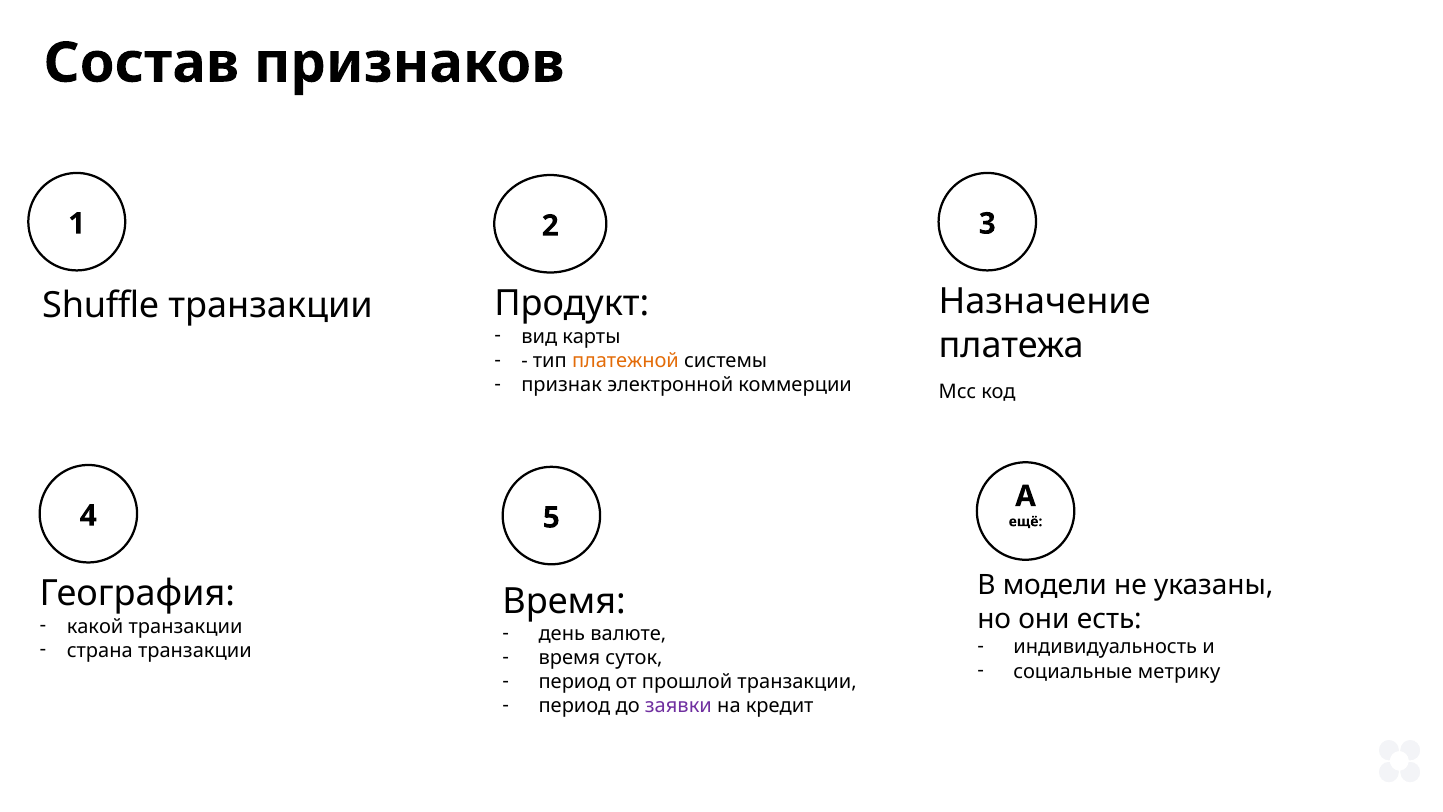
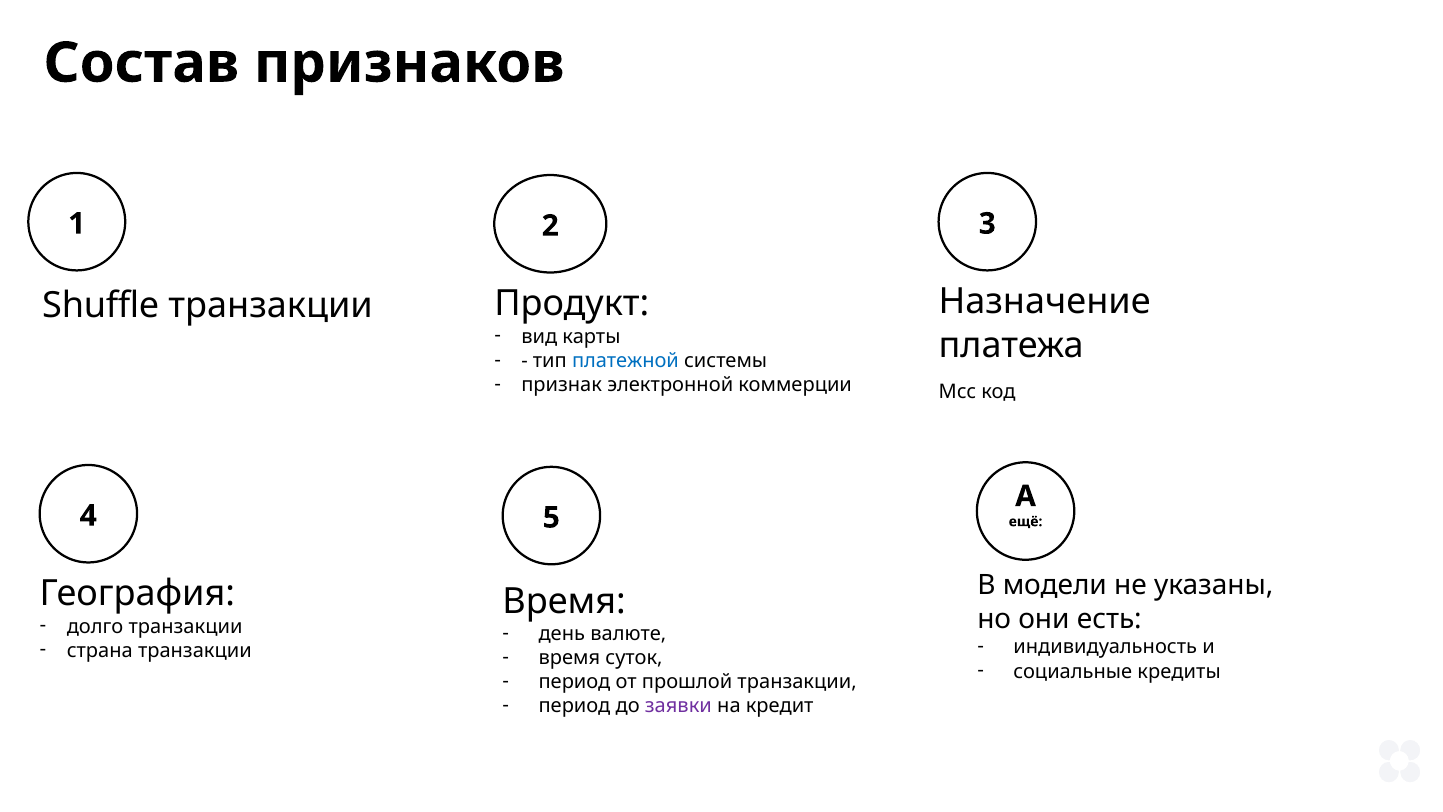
платежной colour: orange -> blue (626, 360)
какой: какой -> долго (95, 626)
метрику: метрику -> кредиты (1179, 671)
